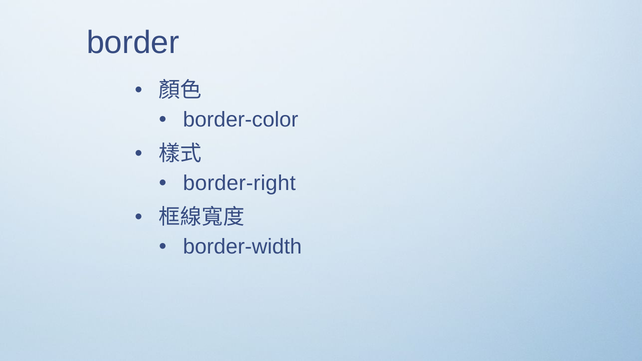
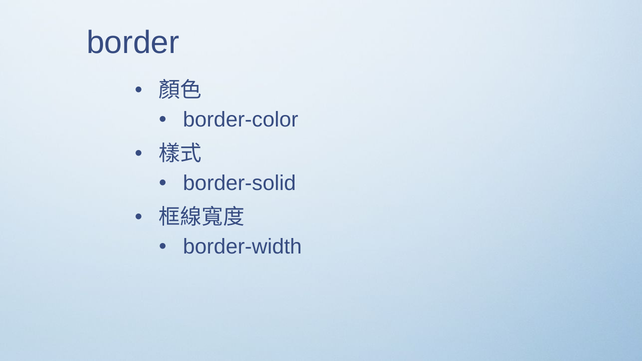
border-right: border-right -> border-solid (239, 183)
